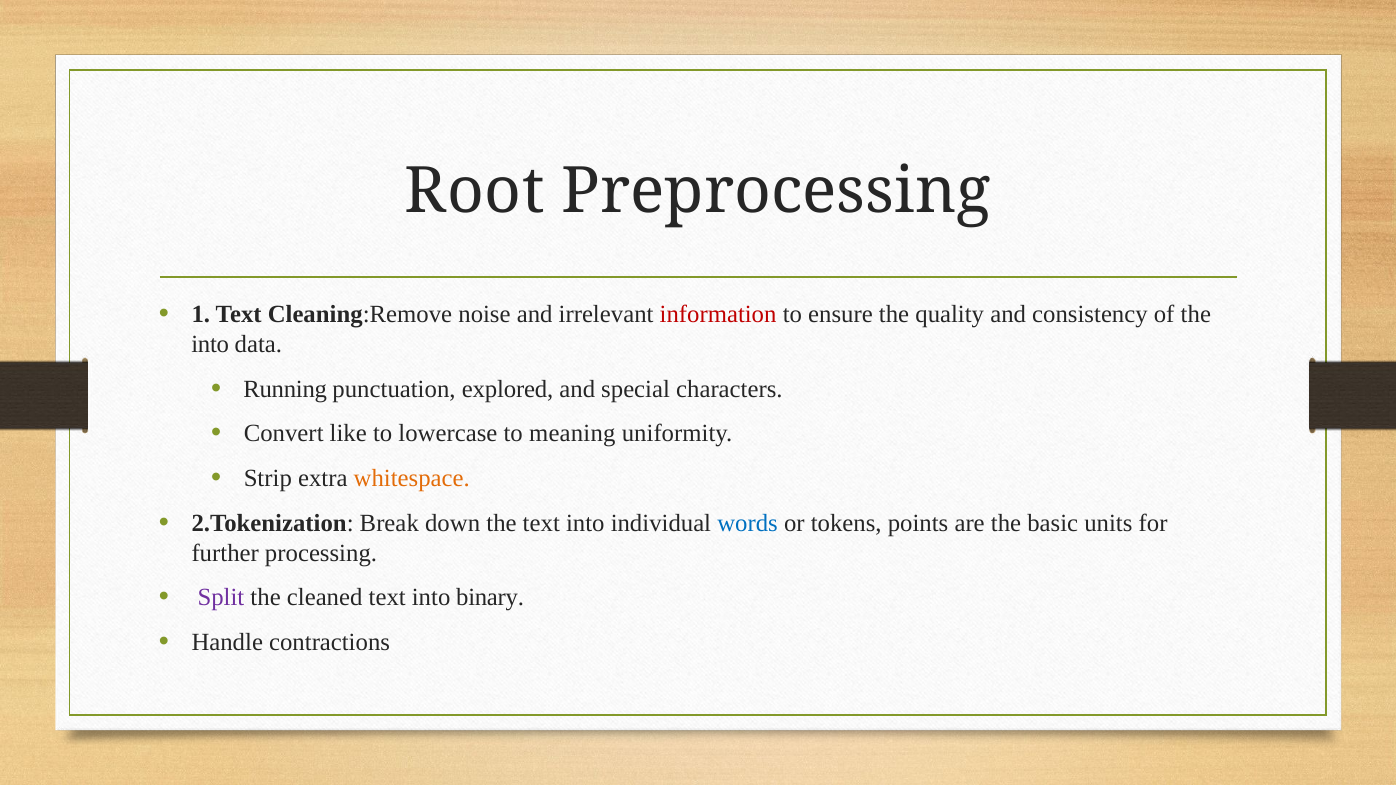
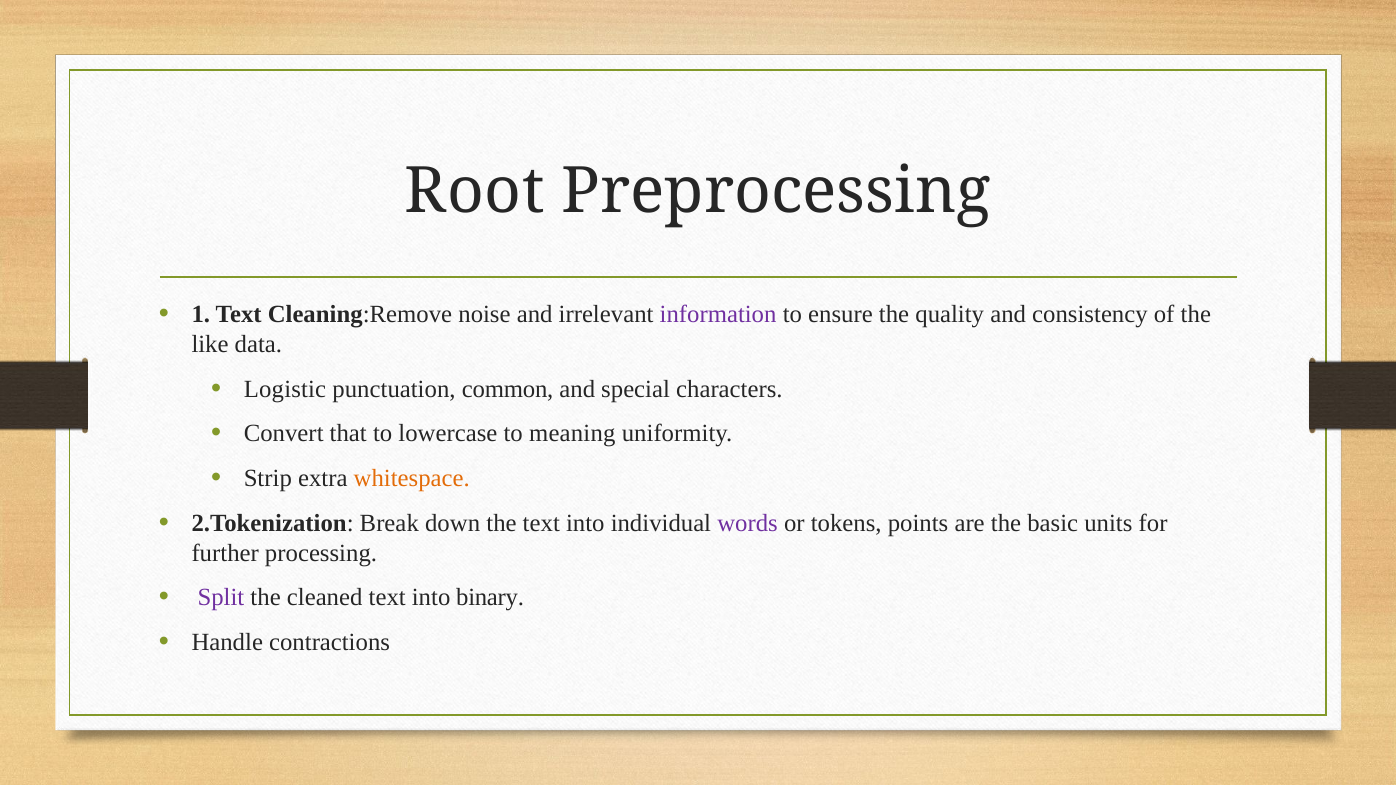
information colour: red -> purple (718, 315)
into: into -> like (210, 344)
Running: Running -> Logistic (285, 389)
explored: explored -> common (508, 389)
like: like -> that (348, 434)
words colour: blue -> purple (748, 523)
